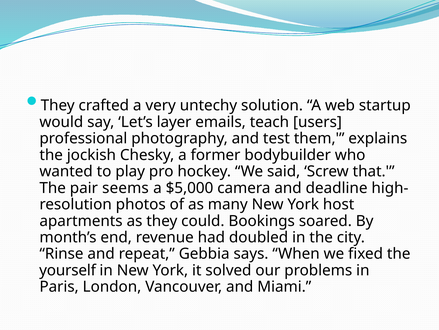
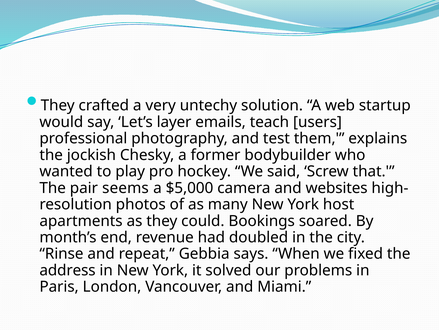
deadline: deadline -> websites (337, 188)
yourself: yourself -> address (68, 270)
